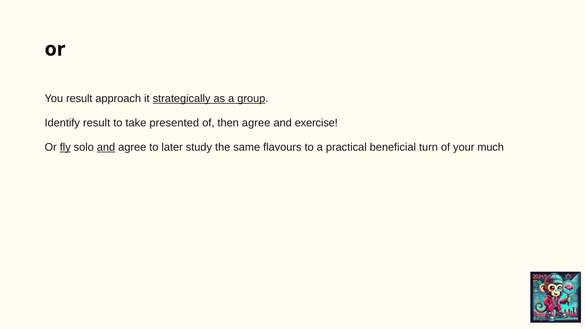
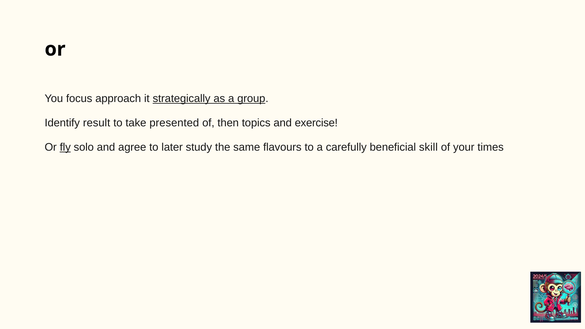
You result: result -> focus (79, 99)
then agree: agree -> topics (256, 123)
and underline: present -> none (106, 147)
practical: practical -> carefully (346, 147)
turn: turn -> skill (428, 147)
much: much -> times (491, 147)
